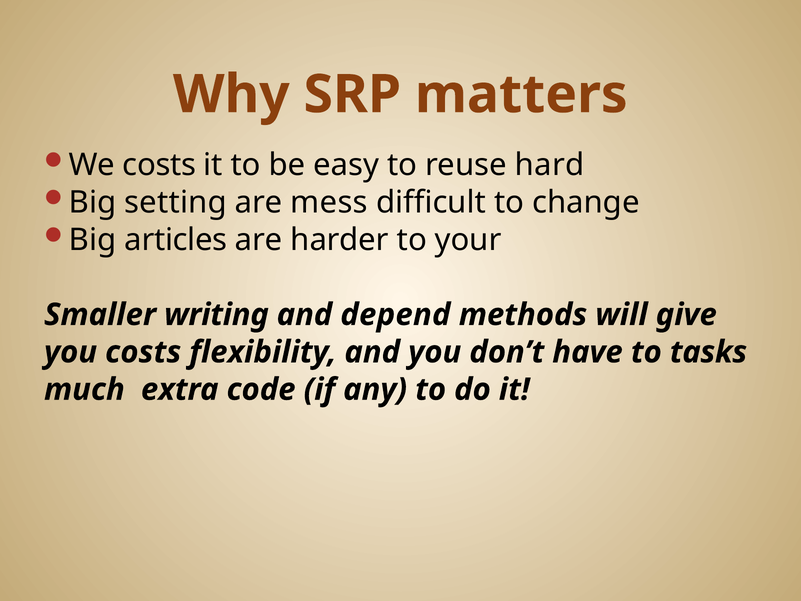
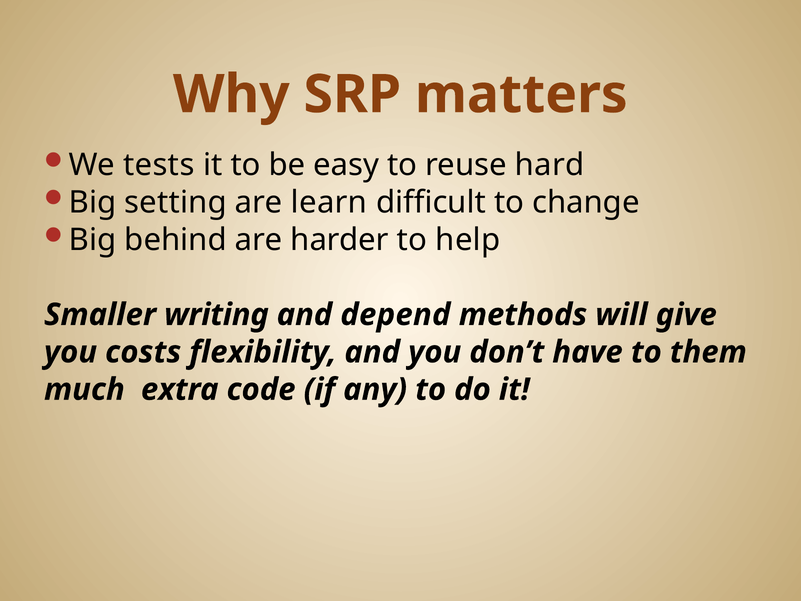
We costs: costs -> tests (159, 165)
mess: mess -> learn (329, 202)
articles: articles -> behind (176, 240)
your: your -> help (468, 240)
tasks: tasks -> them (708, 352)
